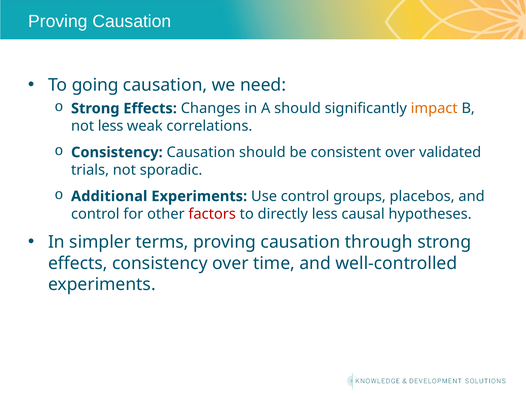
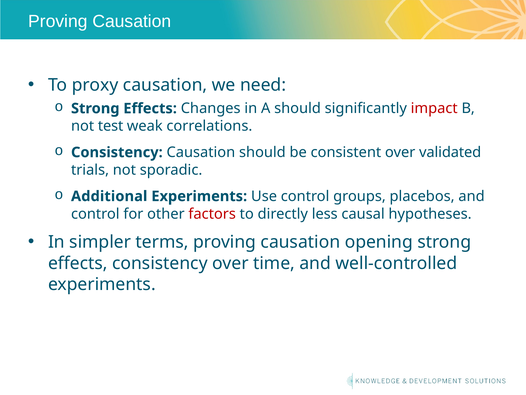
going: going -> proxy (95, 85)
impact colour: orange -> red (434, 108)
not less: less -> test (111, 126)
through: through -> opening (379, 242)
